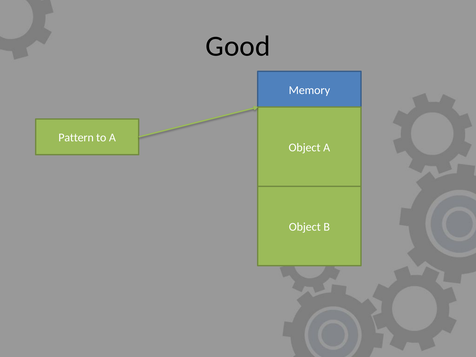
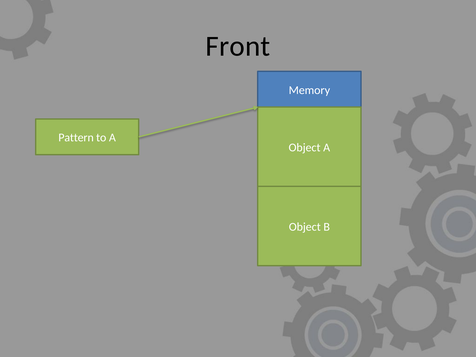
Good: Good -> Front (238, 46)
